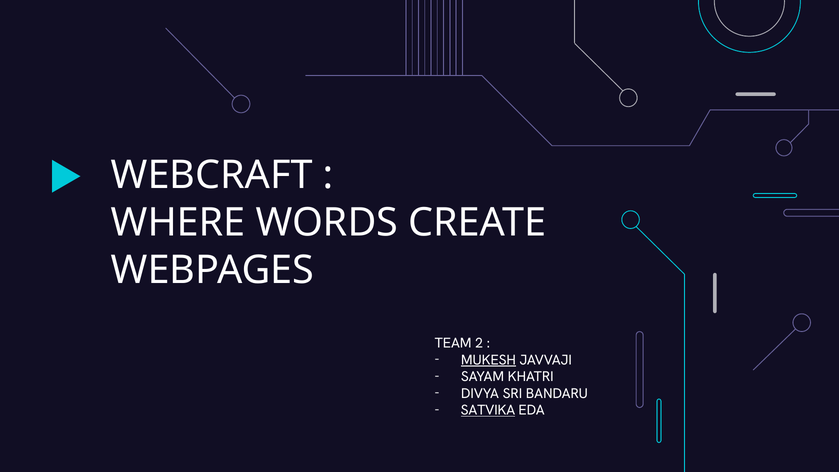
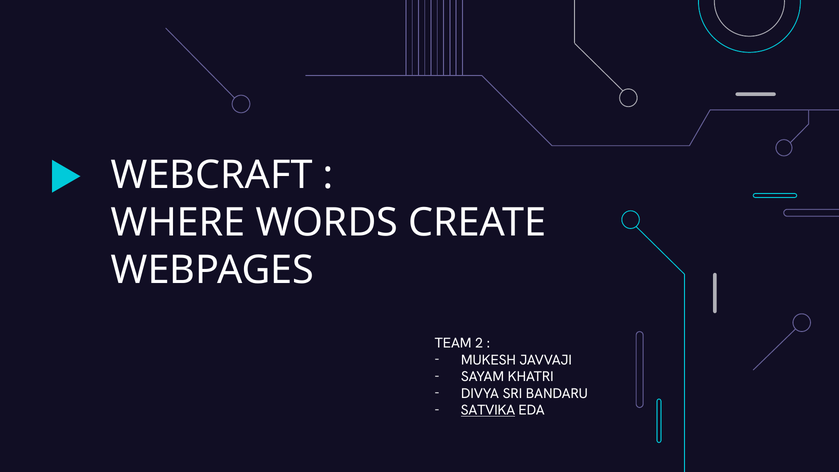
MUKESH underline: present -> none (488, 360)
